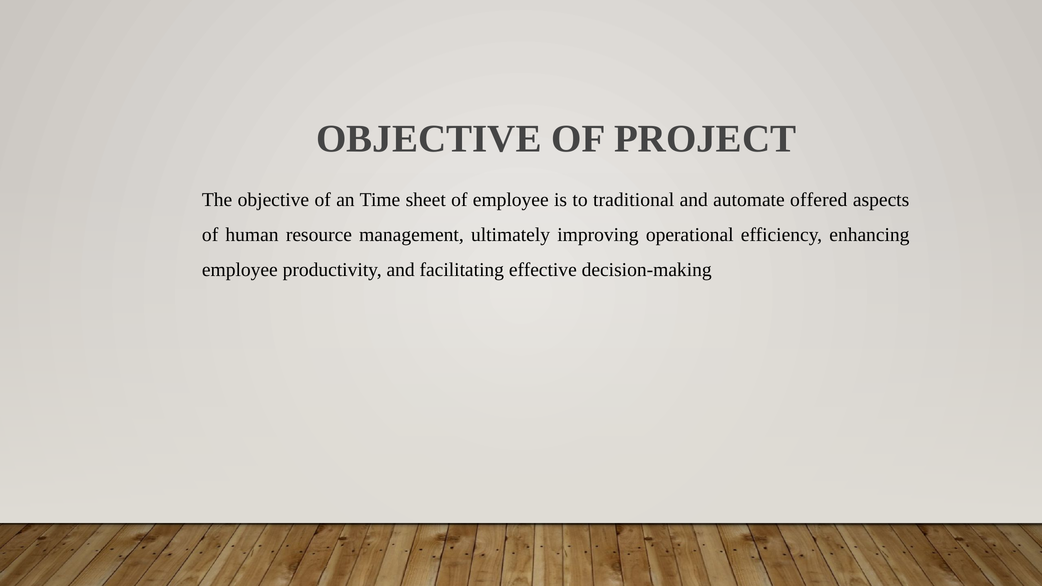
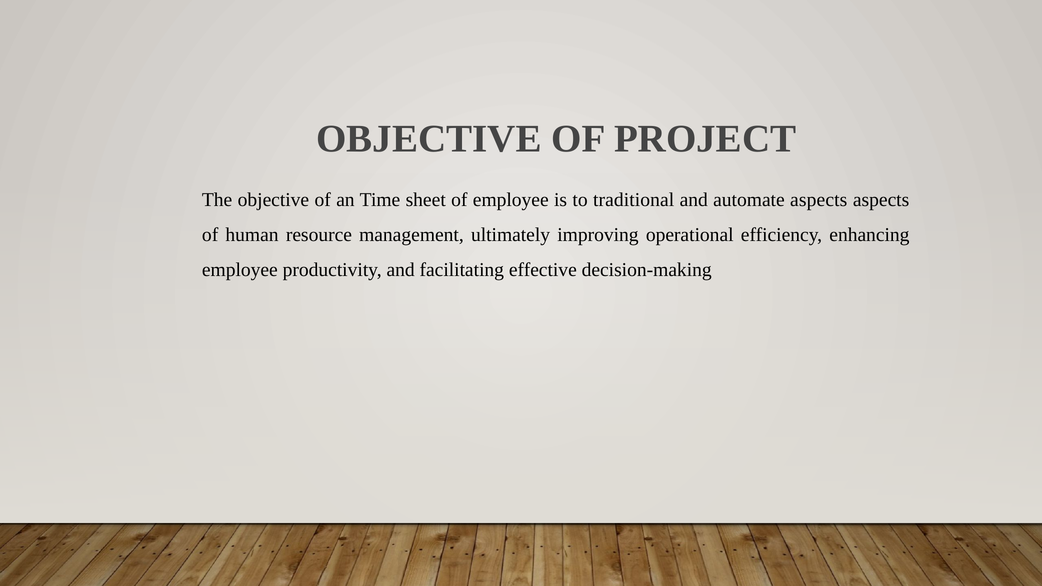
automate offered: offered -> aspects (819, 200)
